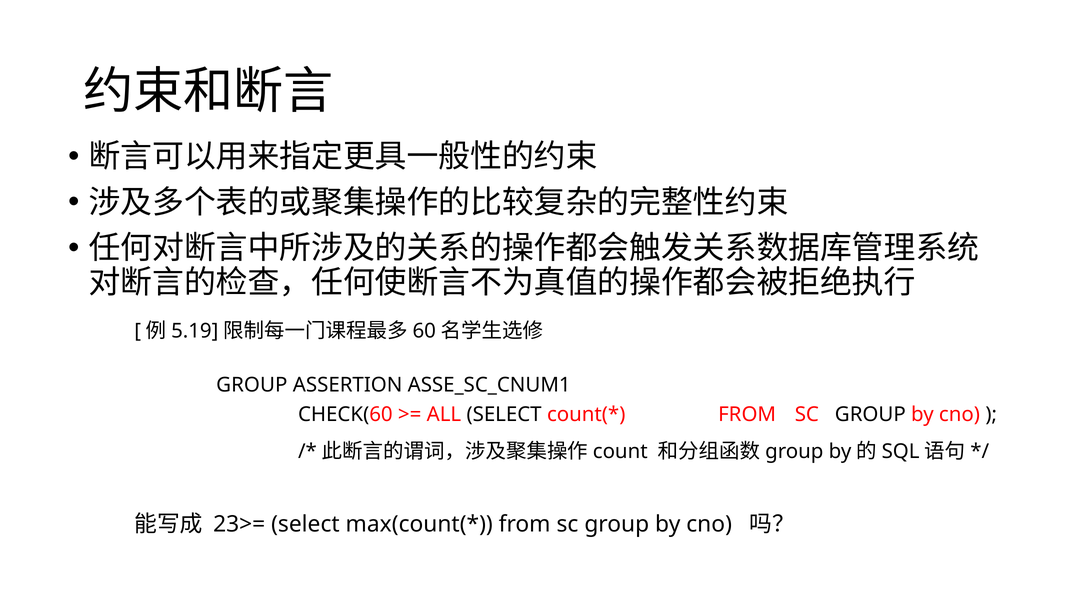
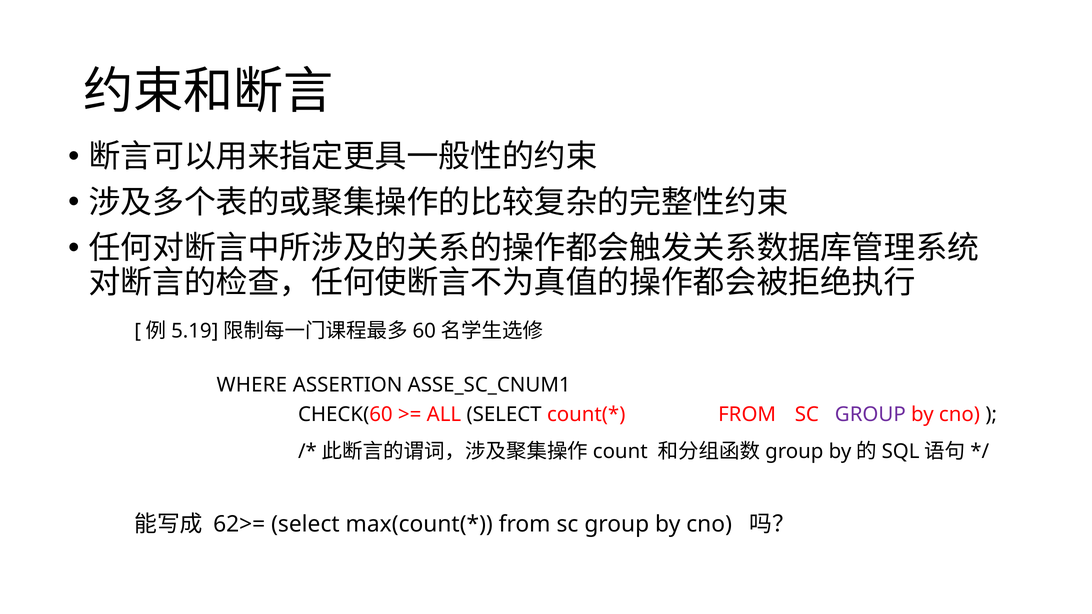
GROUP: GROUP -> WHERE (252, 385)
GROUP colour: black -> purple (870, 415)
23>=: 23>= -> 62>= (239, 525)
